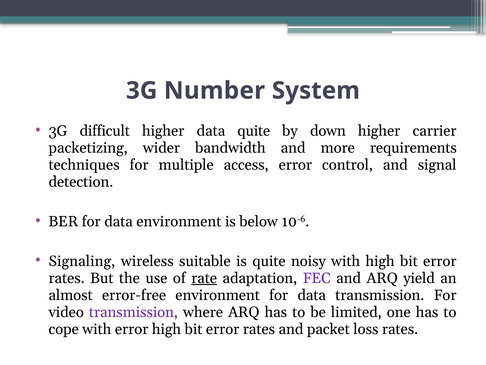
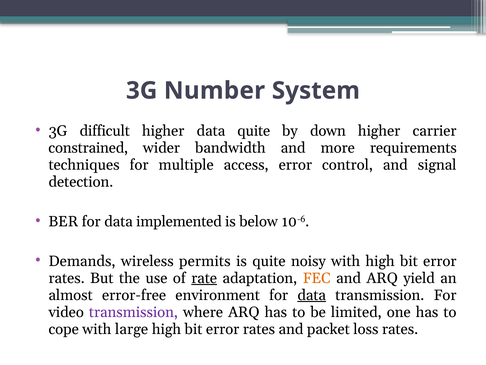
packetizing: packetizing -> constrained (88, 148)
data environment: environment -> implemented (179, 221)
Signaling: Signaling -> Demands (82, 261)
suitable: suitable -> permits (205, 261)
FEC colour: purple -> orange (317, 278)
data underline: none -> present (312, 295)
with error: error -> large (132, 329)
